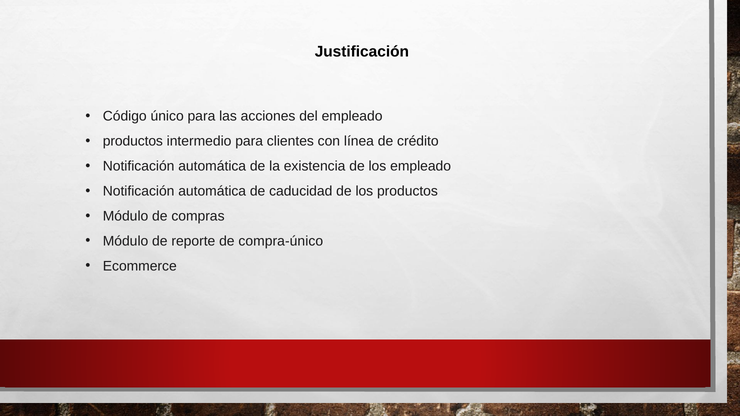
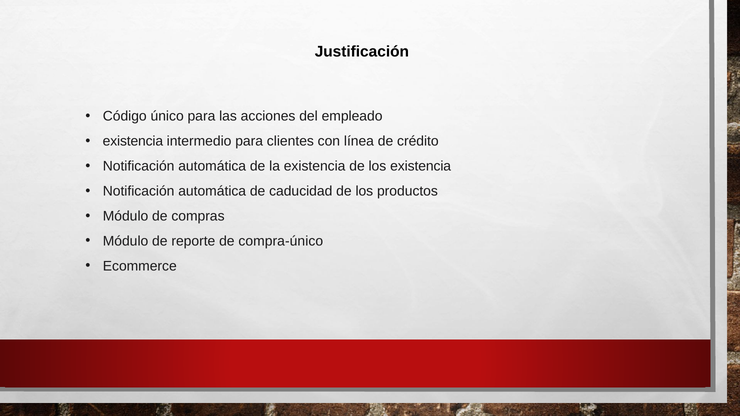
productos: productos -> existencia (133, 141)
los empleado: empleado -> existencia (421, 166)
